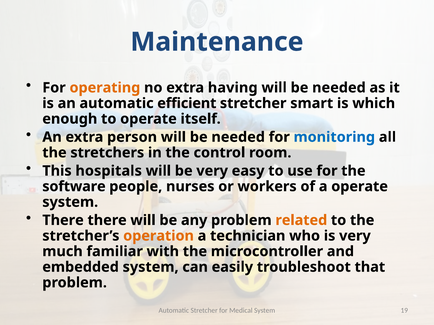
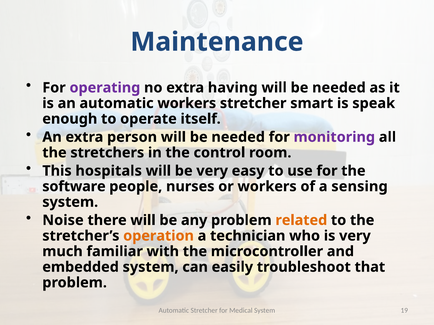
operating colour: orange -> purple (105, 88)
automatic efficient: efficient -> workers (187, 103)
which: which -> speak (374, 103)
monitoring colour: blue -> purple (334, 137)
a operate: operate -> sensing (360, 187)
There: There -> Noise (63, 221)
